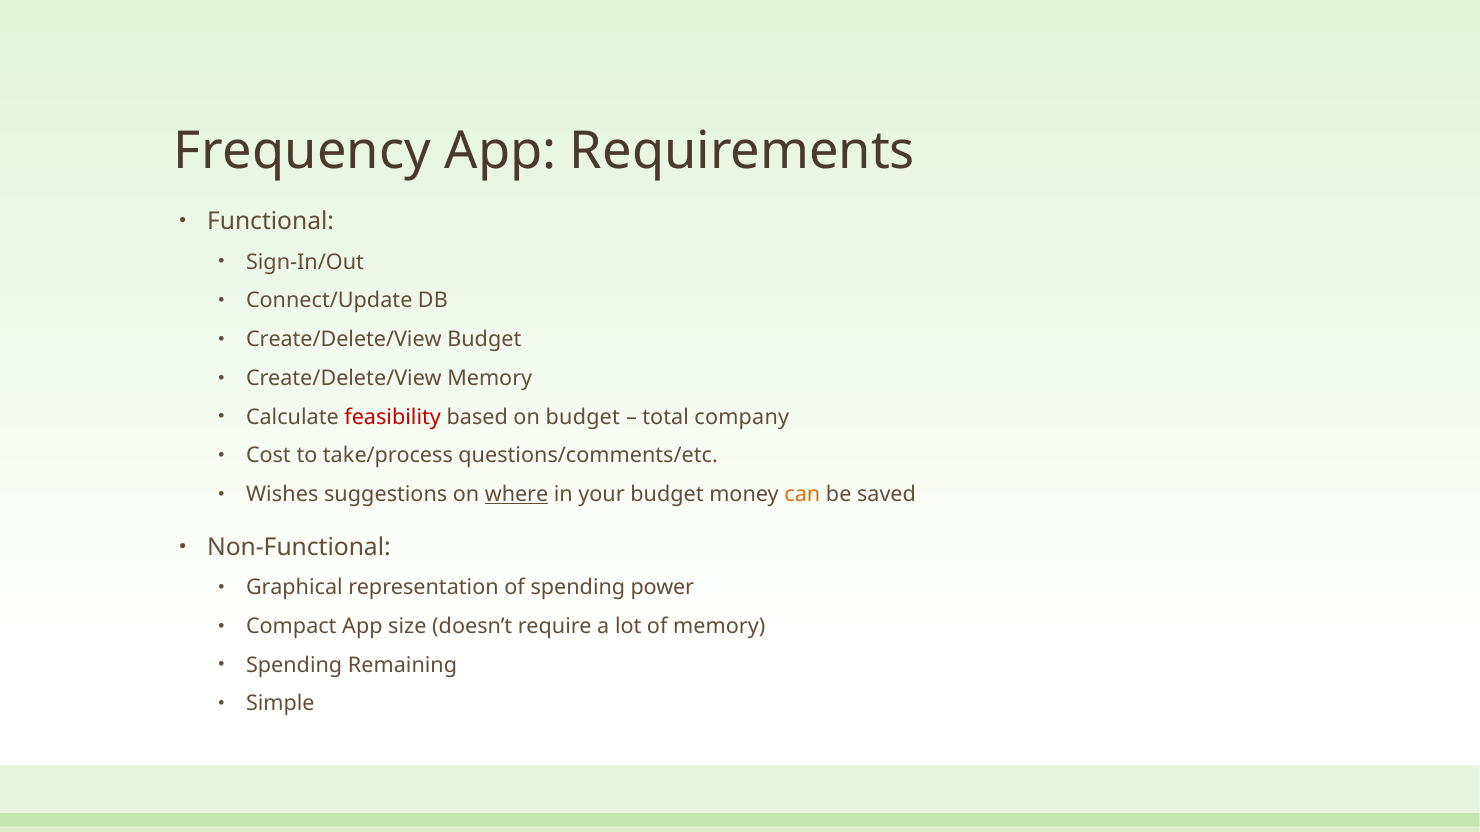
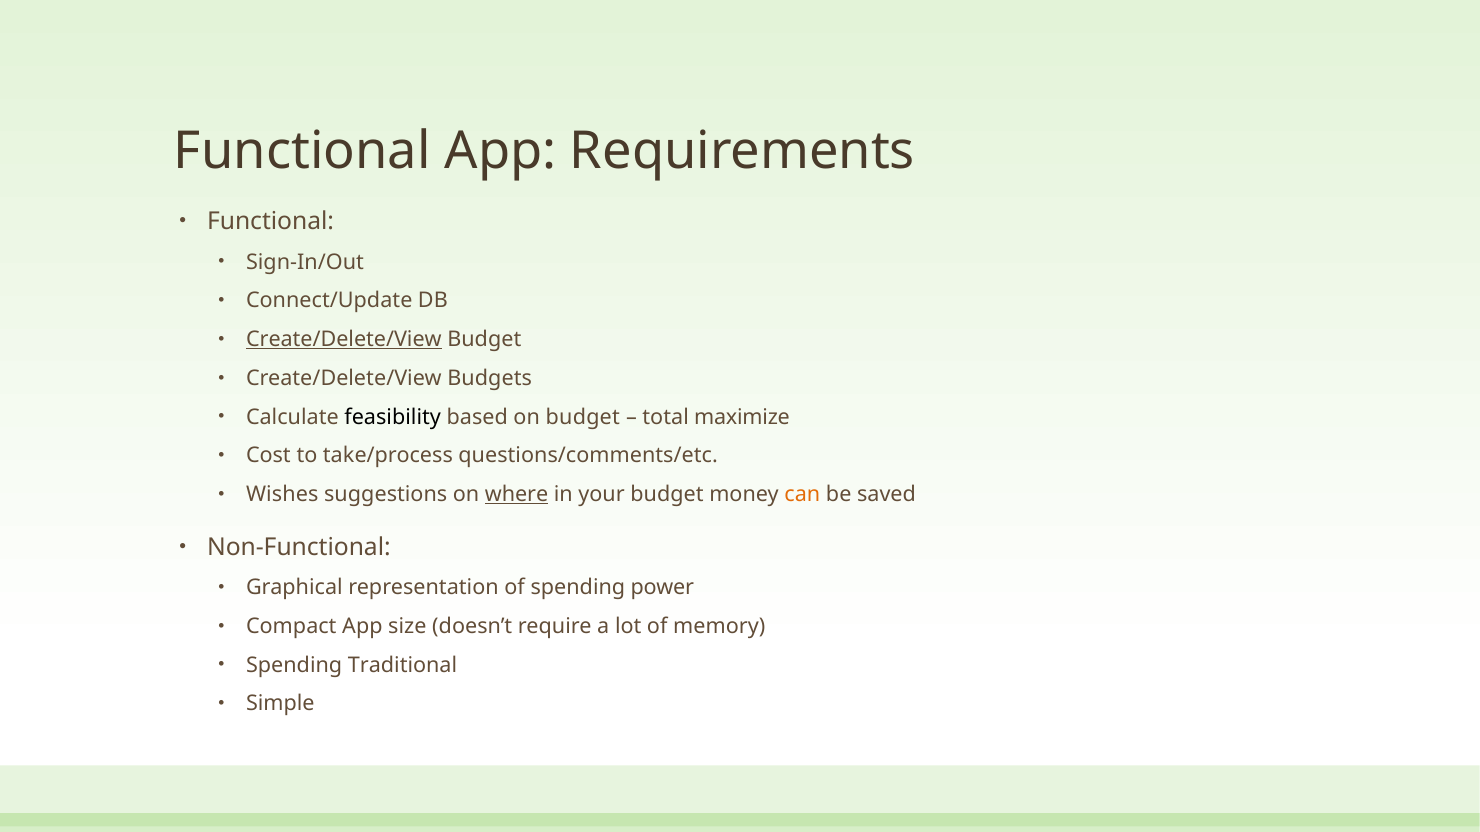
Frequency: Frequency -> Functional (302, 151)
Create/Delete/View underline: none -> present (344, 340)
Create/Delete/View Memory: Memory -> Budgets (490, 379)
feasibility colour: red -> black (393, 417)
company: company -> maximize (742, 417)
Remaining: Remaining -> Traditional (403, 665)
